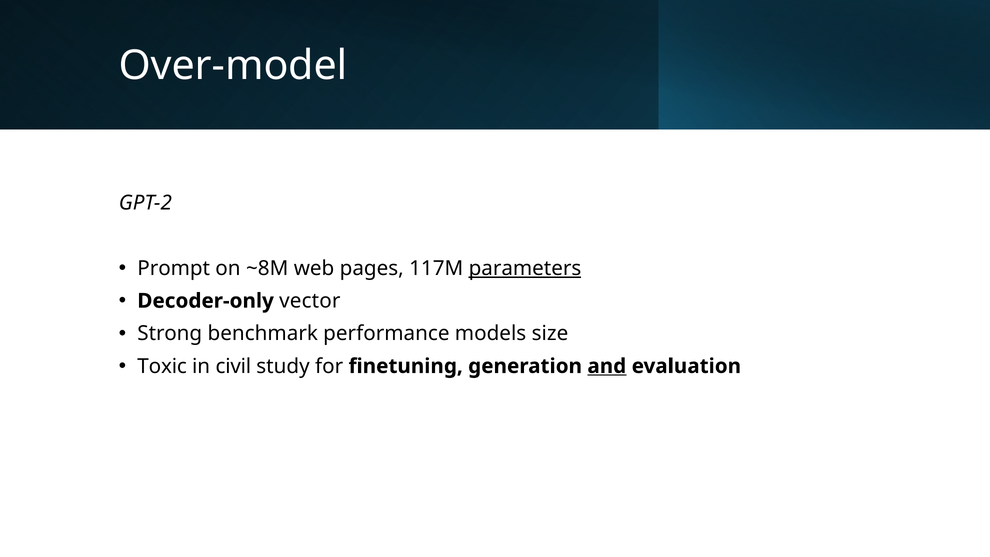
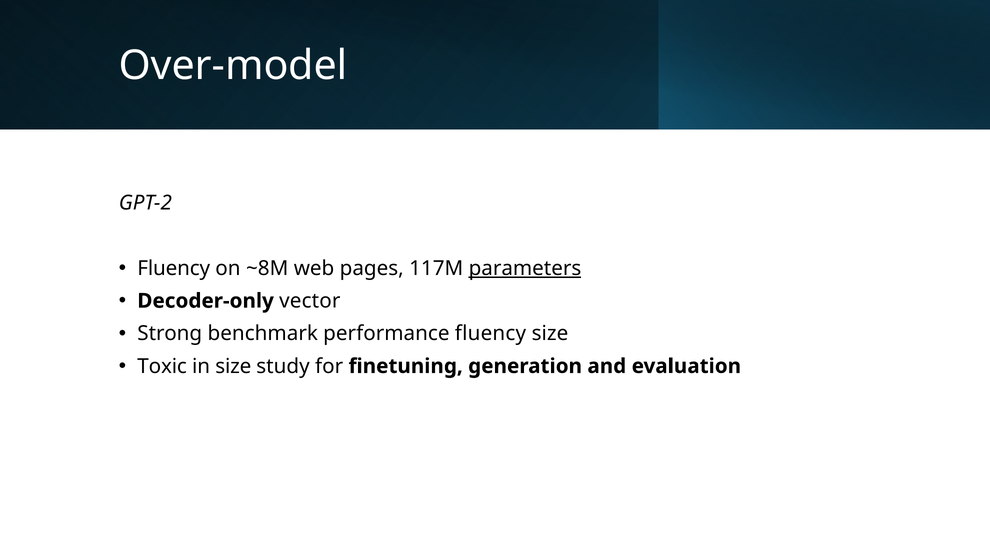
Prompt: Prompt -> Fluency (174, 268)
performance models: models -> fluency (490, 333)
in civil: civil -> size (233, 366)
and underline: present -> none (607, 366)
